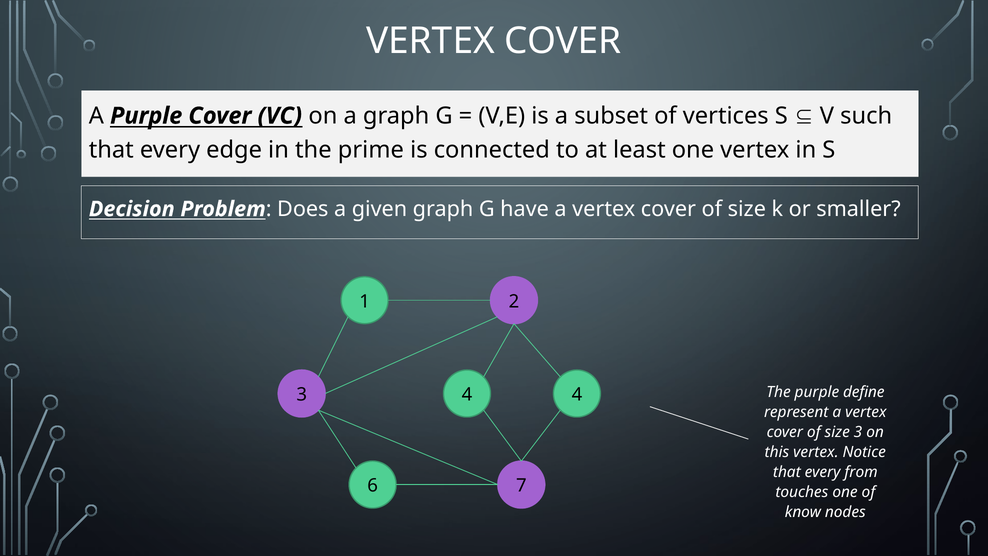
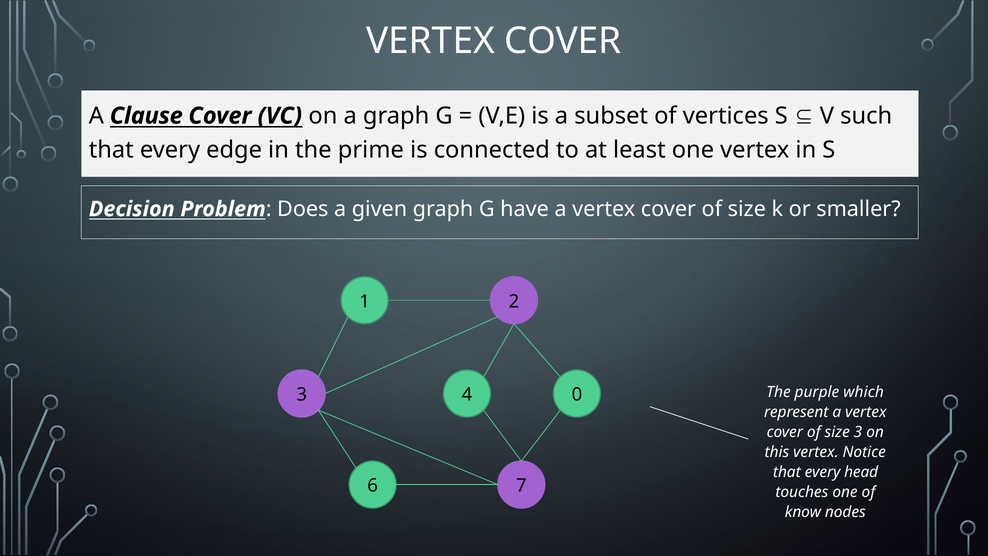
A Purple: Purple -> Clause (146, 116)
define: define -> which (864, 392)
4 4: 4 -> 0 (577, 395)
from: from -> head (861, 472)
